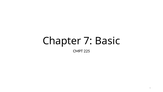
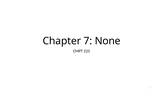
Basic: Basic -> None (108, 41)
